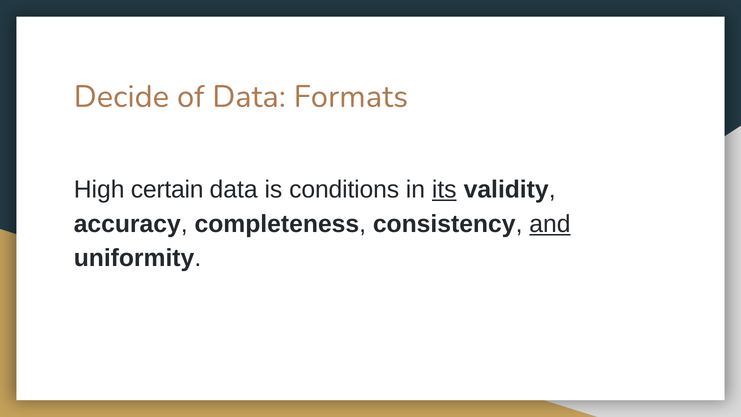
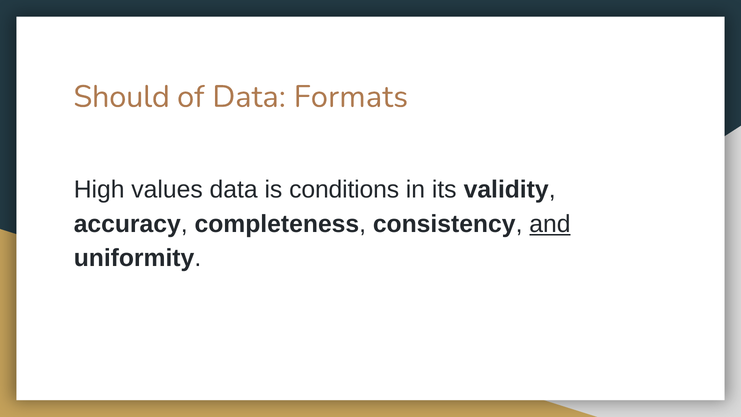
Decide: Decide -> Should (122, 97)
certain: certain -> values (167, 190)
its underline: present -> none (444, 190)
